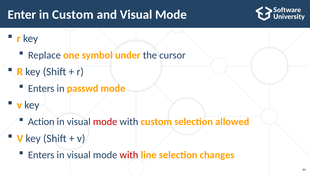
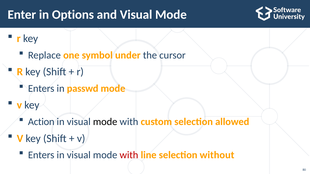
in Custom: Custom -> Options (73, 15)
mode colour: red -> black (105, 122)
changes: changes -> without (217, 155)
